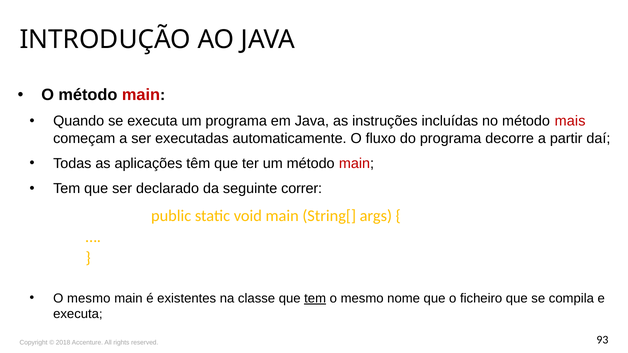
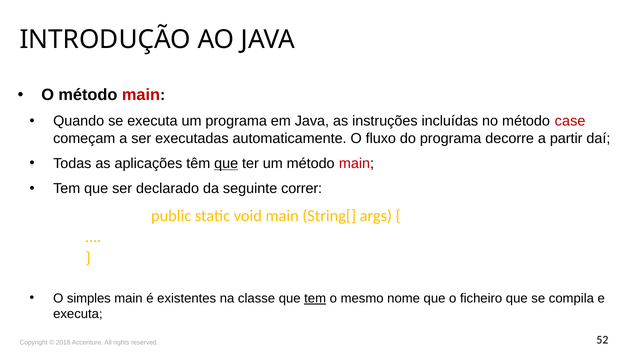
mais: mais -> case (570, 121)
que underline: none -> present (226, 164)
mesmo: mesmo -> simples (89, 299)
93: 93 -> 52 (602, 340)
